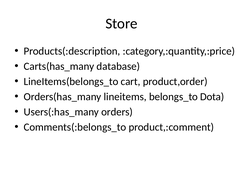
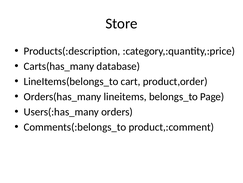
Dota: Dota -> Page (212, 96)
